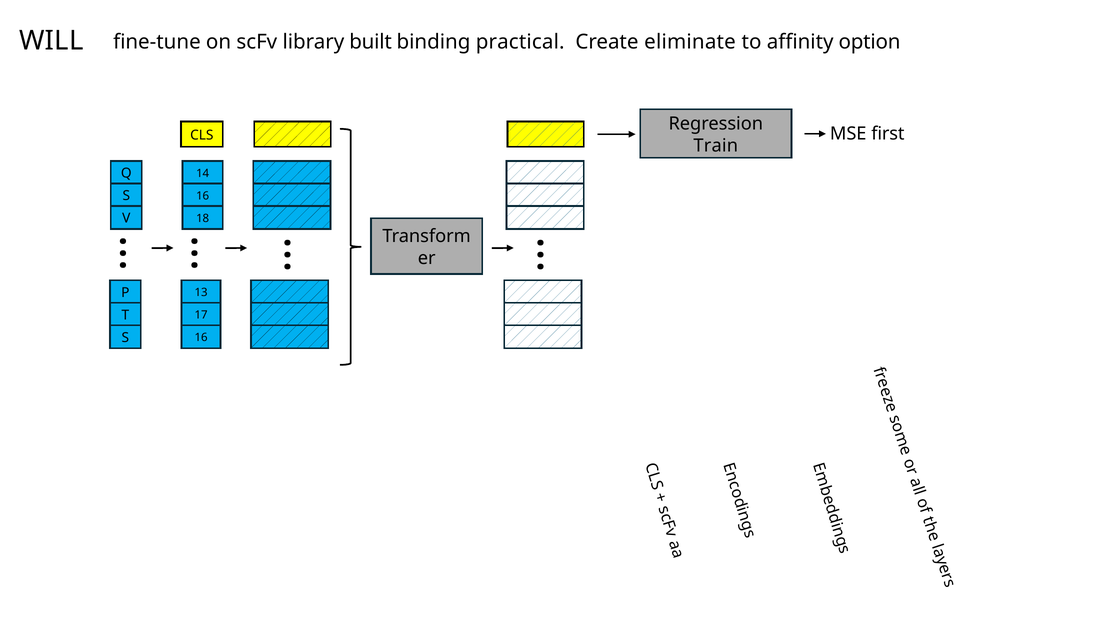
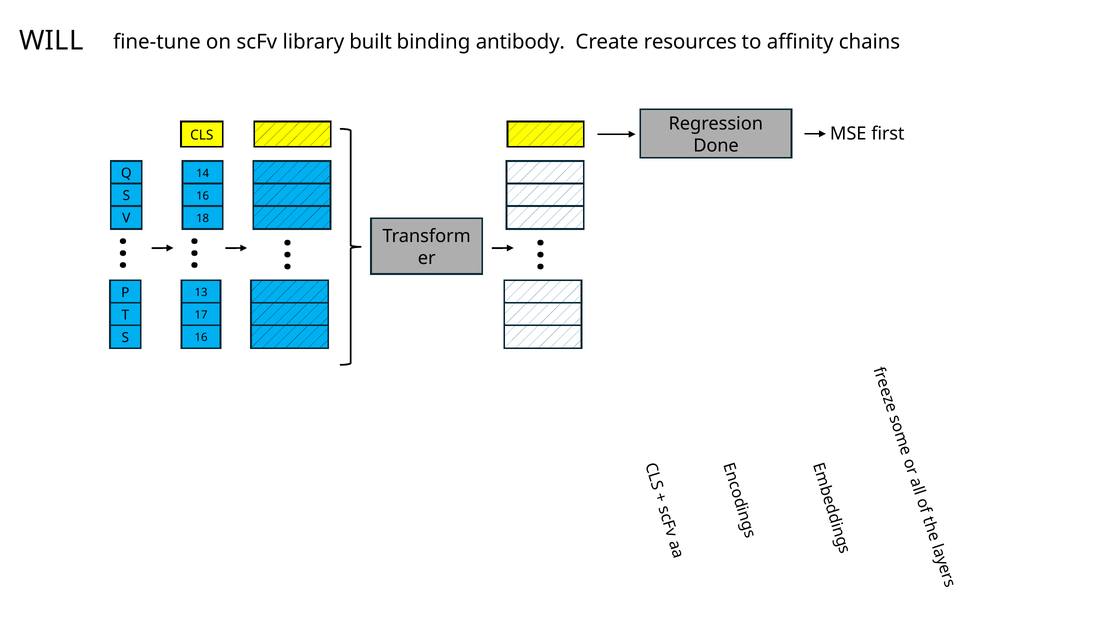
practical: practical -> antibody (520, 42)
eliminate: eliminate -> resources (690, 42)
option: option -> chains (870, 42)
Train: Train -> Done (716, 146)
